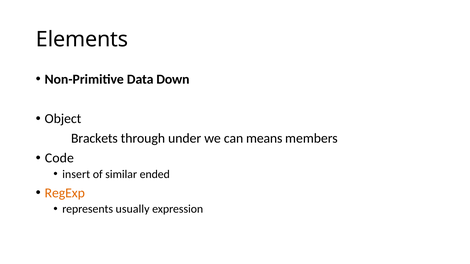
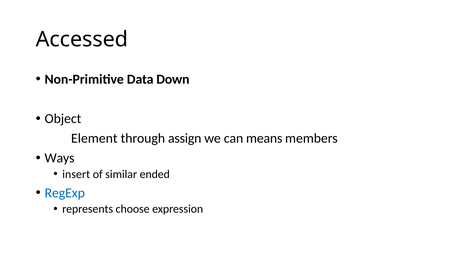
Elements: Elements -> Accessed (82, 39)
Brackets: Brackets -> Element (94, 139)
under: under -> assign (185, 139)
Code: Code -> Ways (60, 158)
RegExp colour: orange -> blue (65, 193)
usually: usually -> choose (133, 209)
